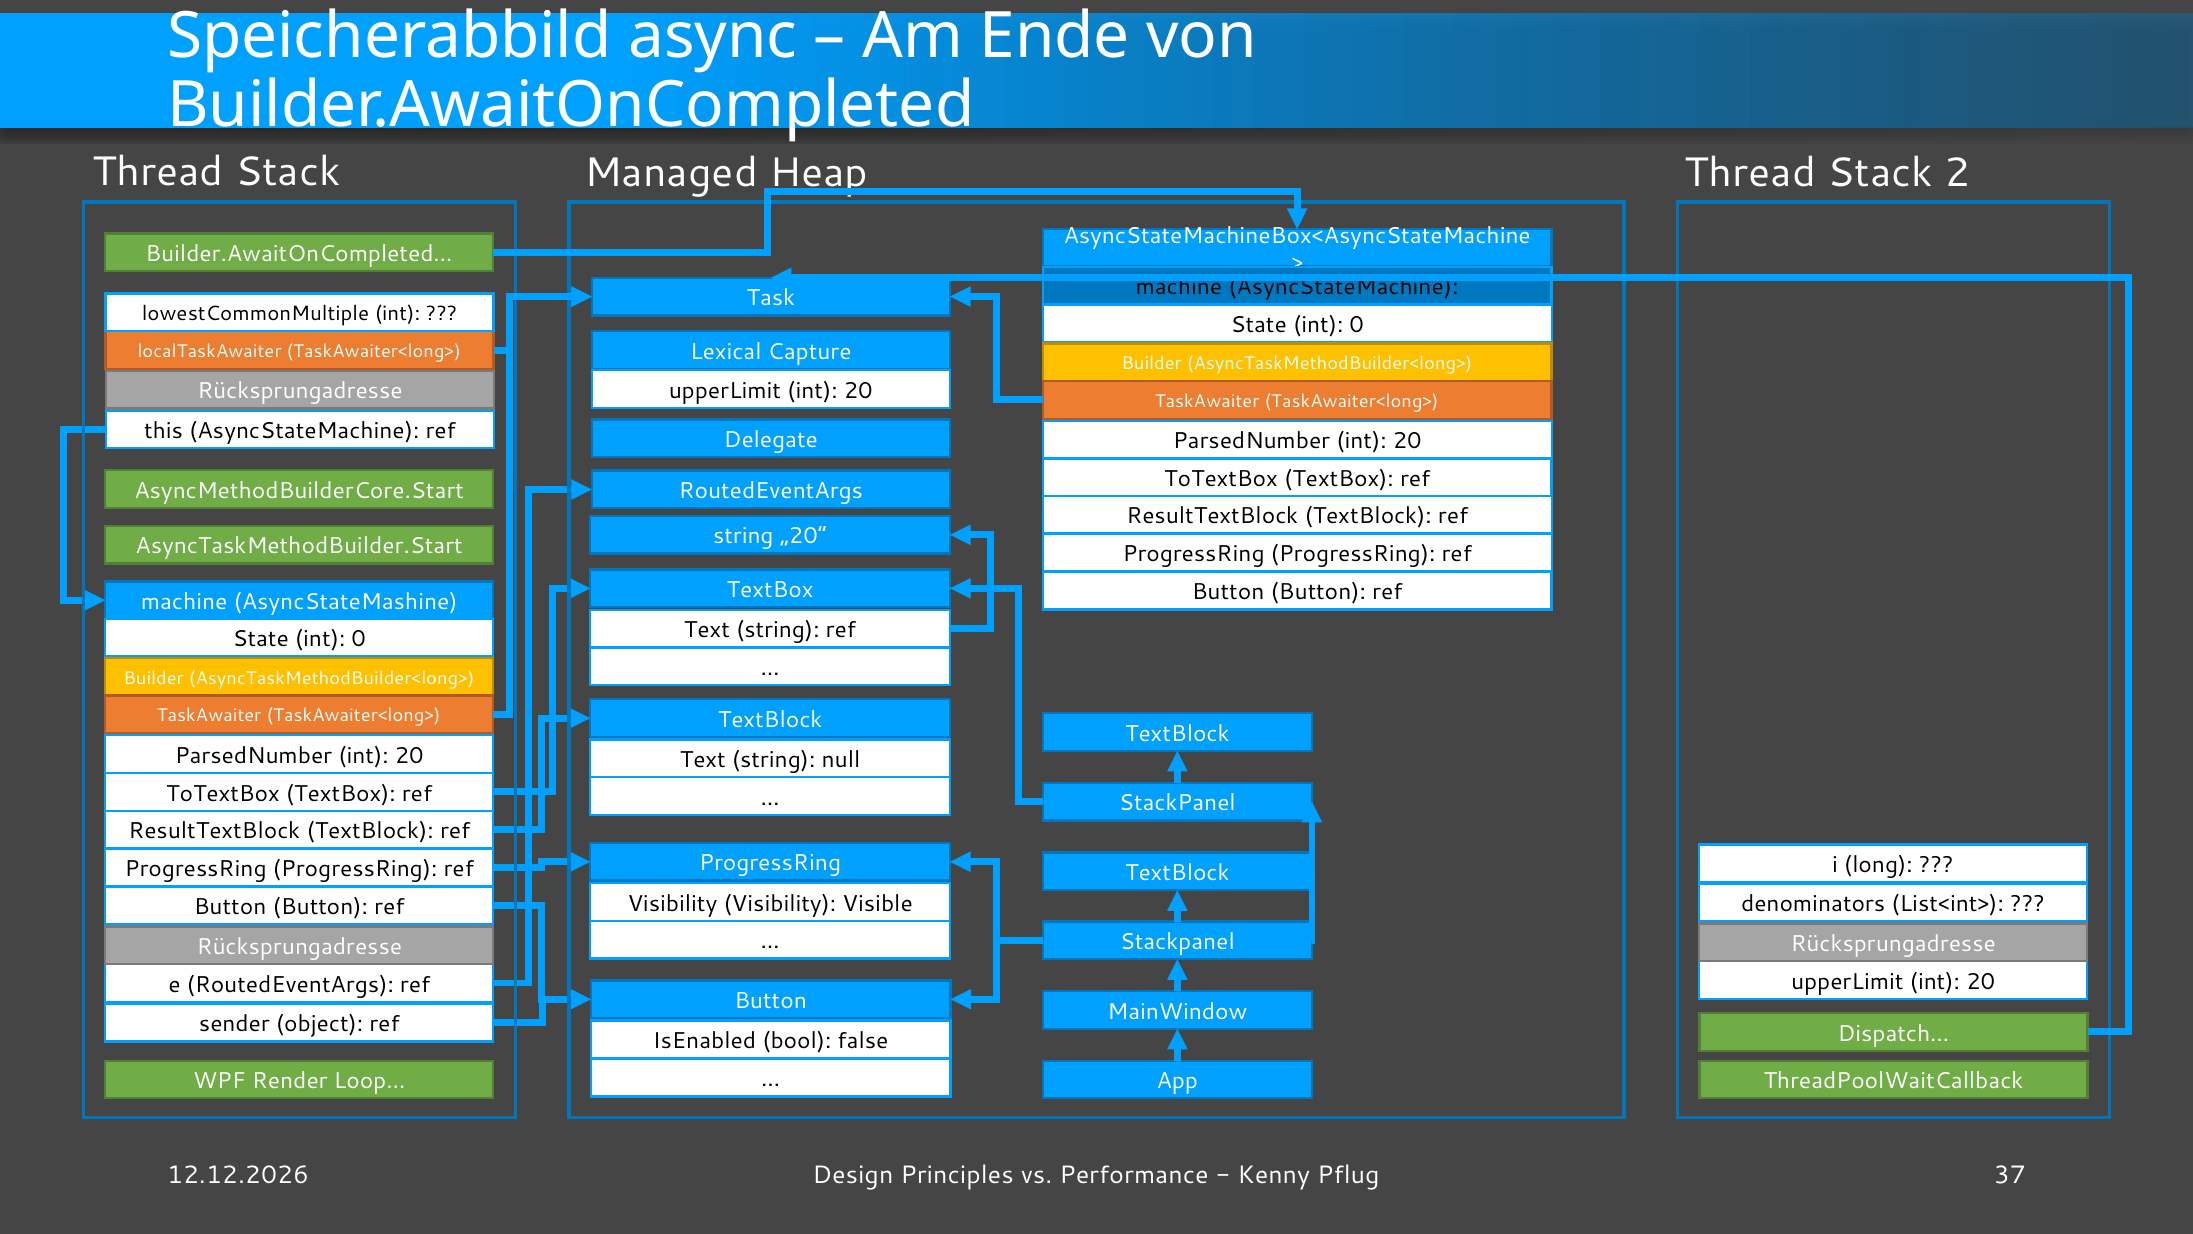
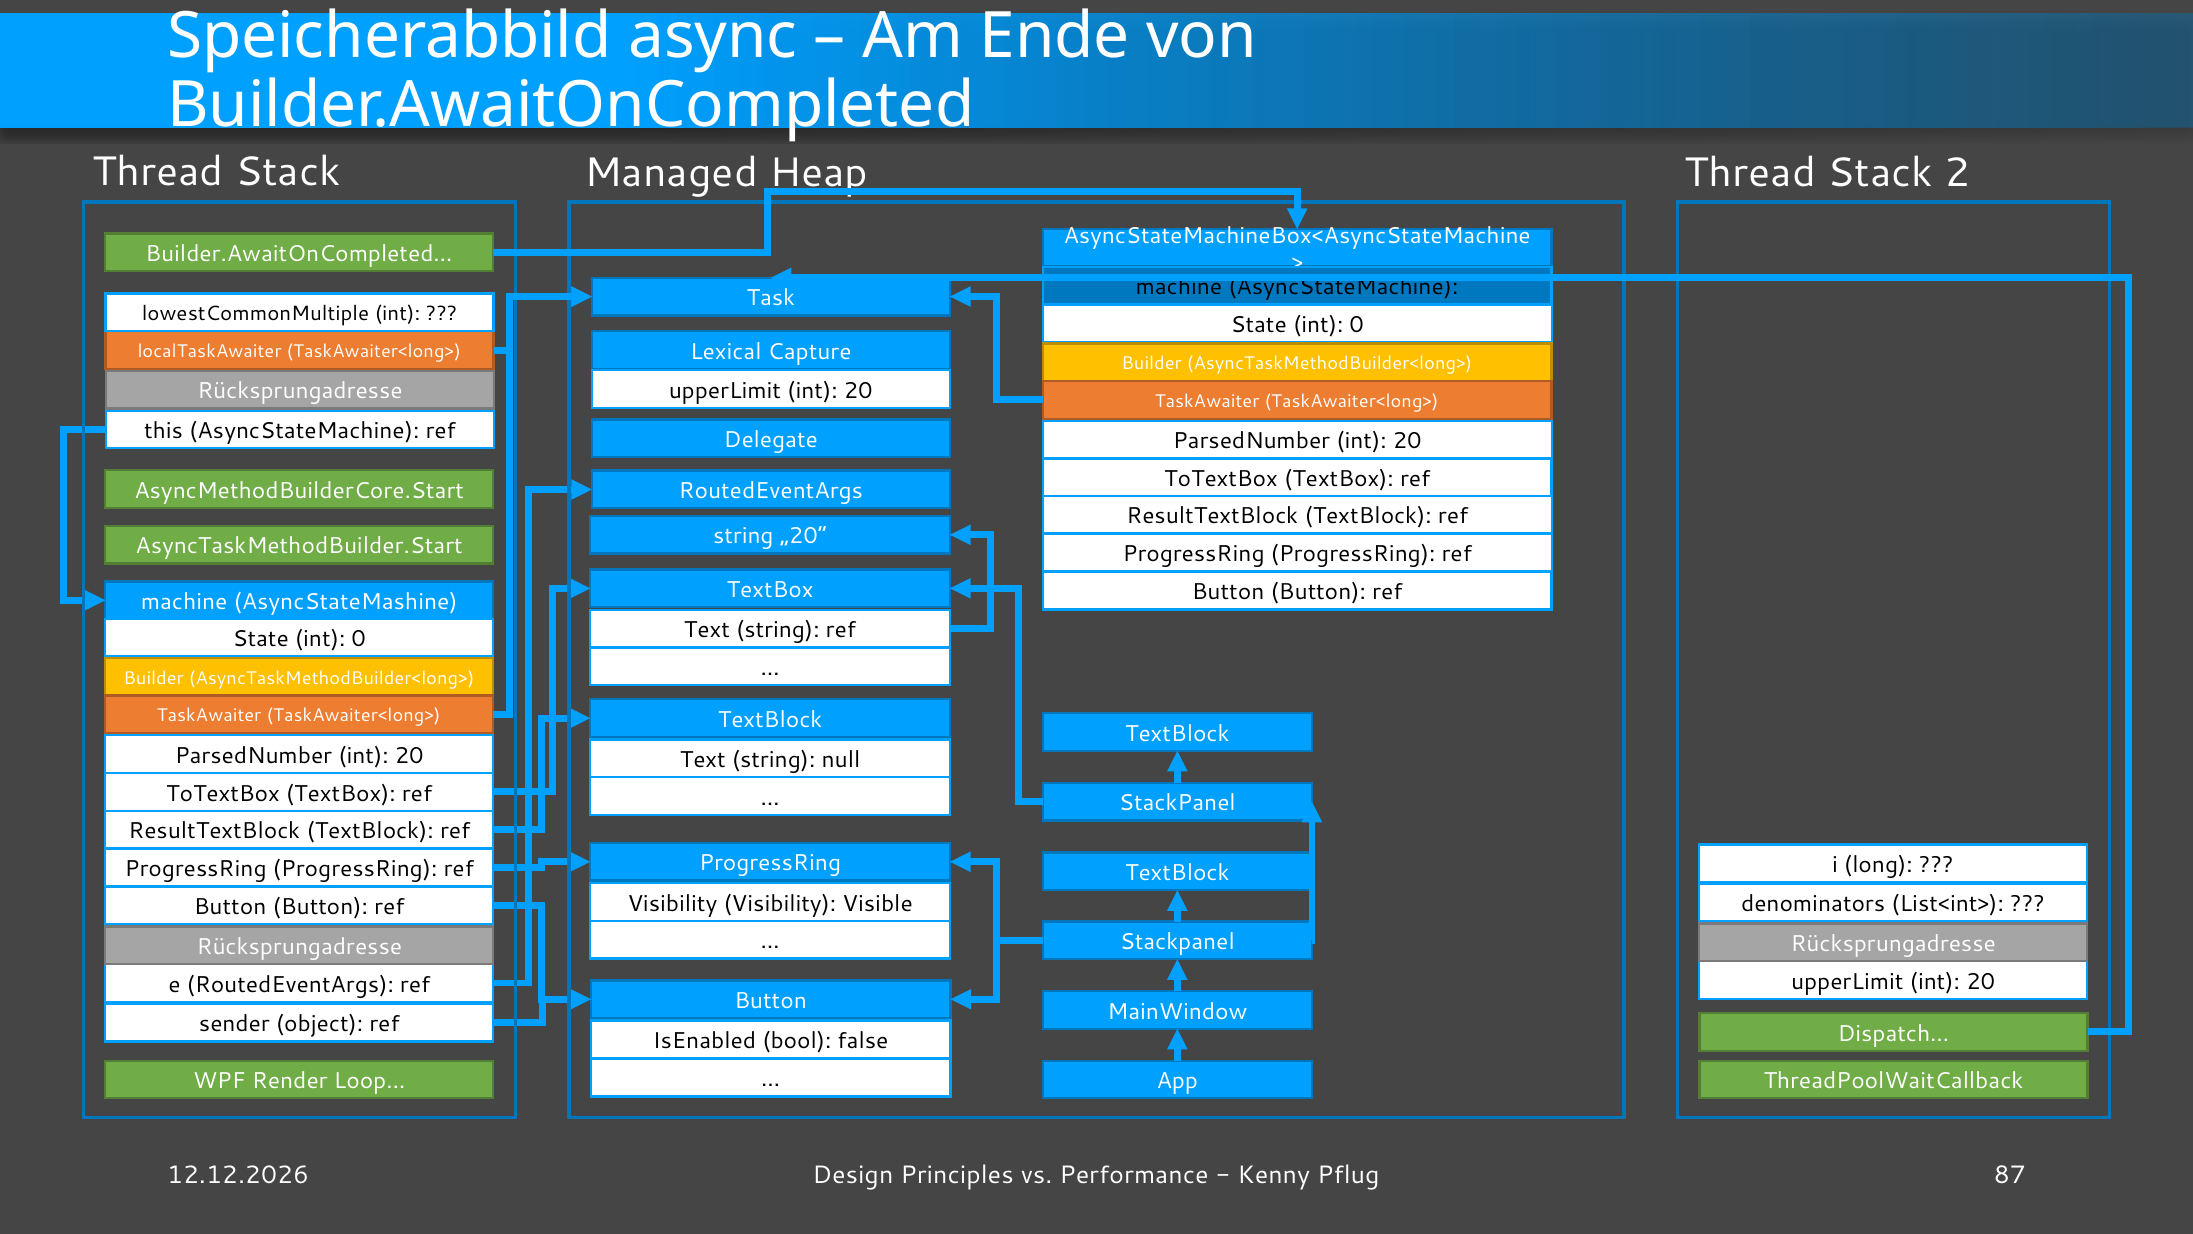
37: 37 -> 87 (2010, 1175)
